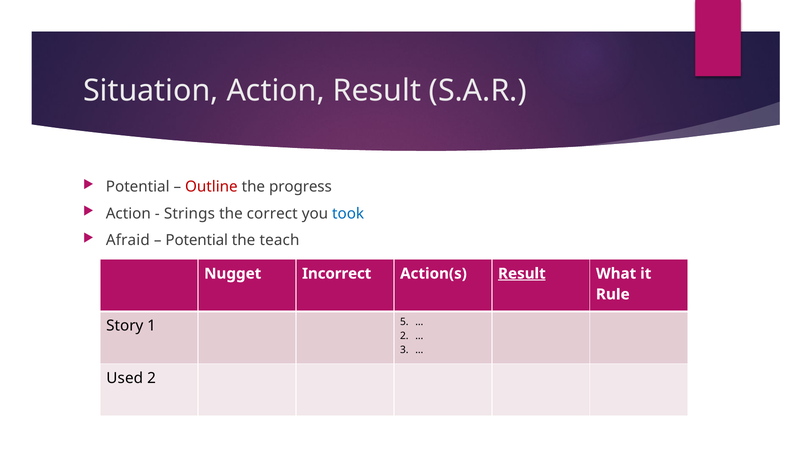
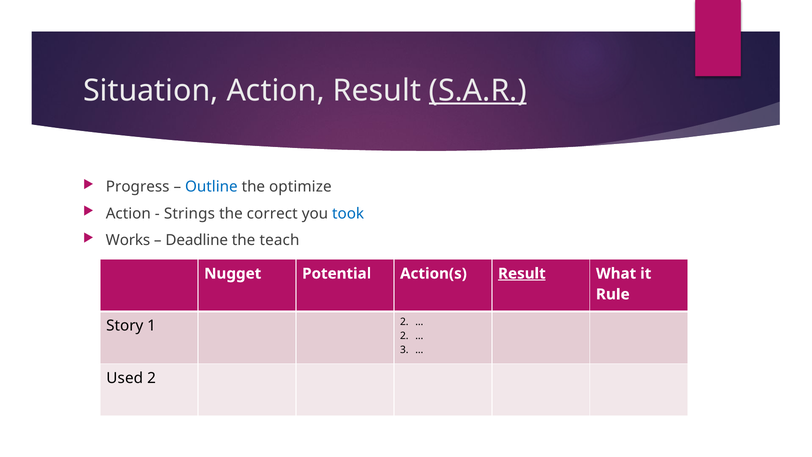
S.A.R underline: none -> present (478, 91)
Potential: Potential -> Progress (138, 187)
Outline colour: red -> blue (211, 187)
progress: progress -> optimize (300, 187)
Afraid: Afraid -> Works (128, 240)
Potential: Potential -> Deadline (197, 240)
Incorrect: Incorrect -> Potential (337, 273)
1 5: 5 -> 2 (404, 322)
